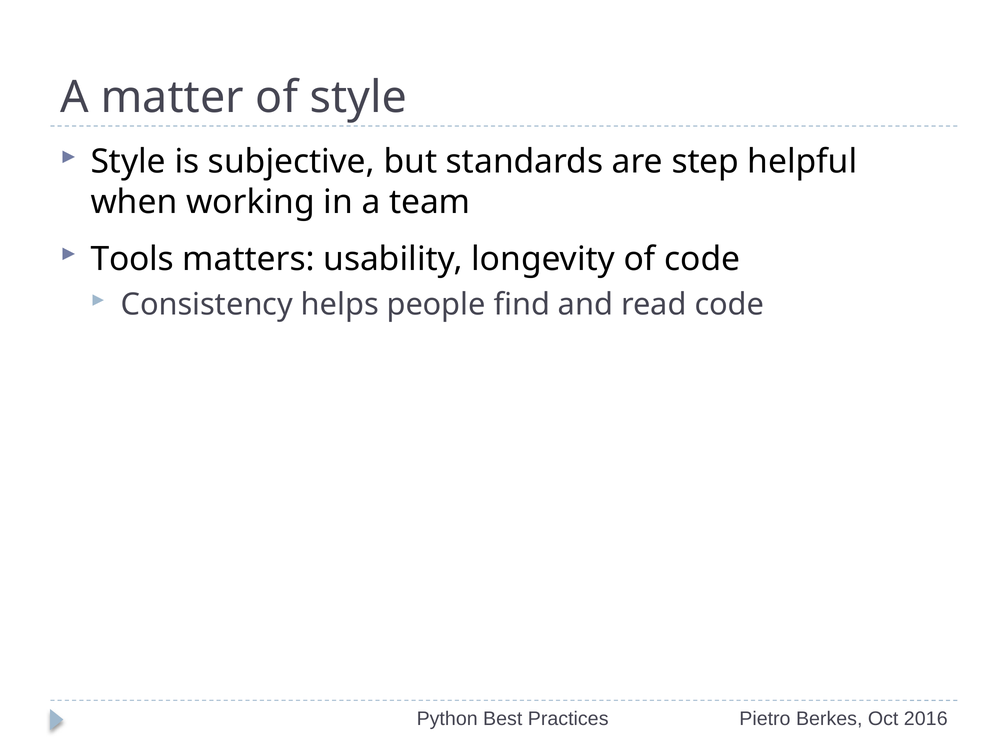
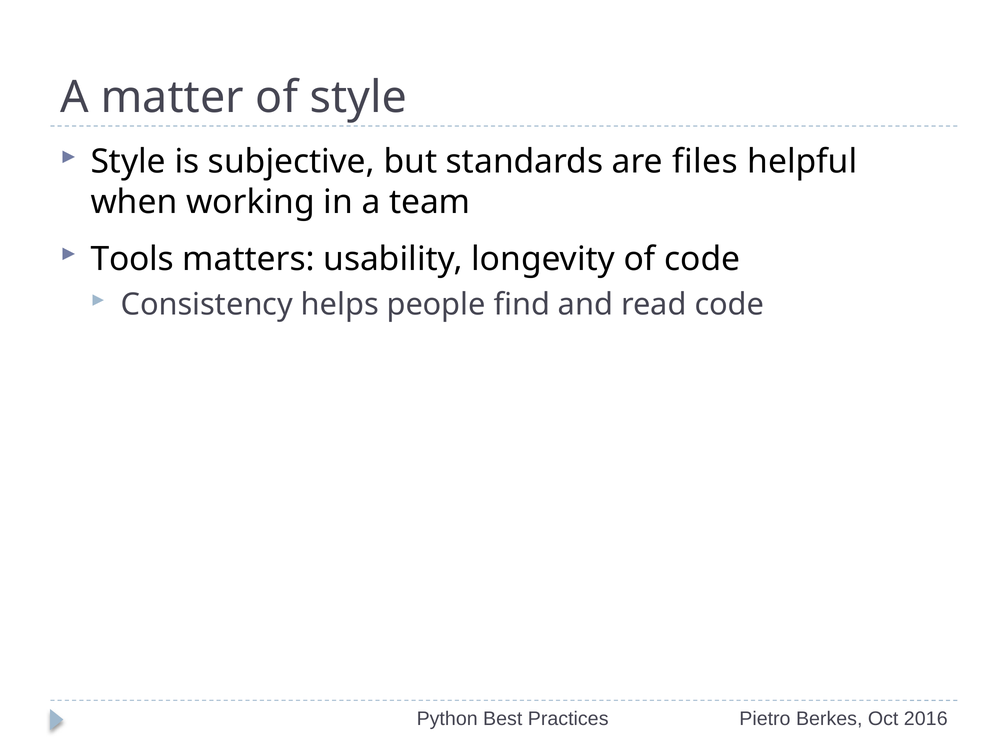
step: step -> files (705, 162)
